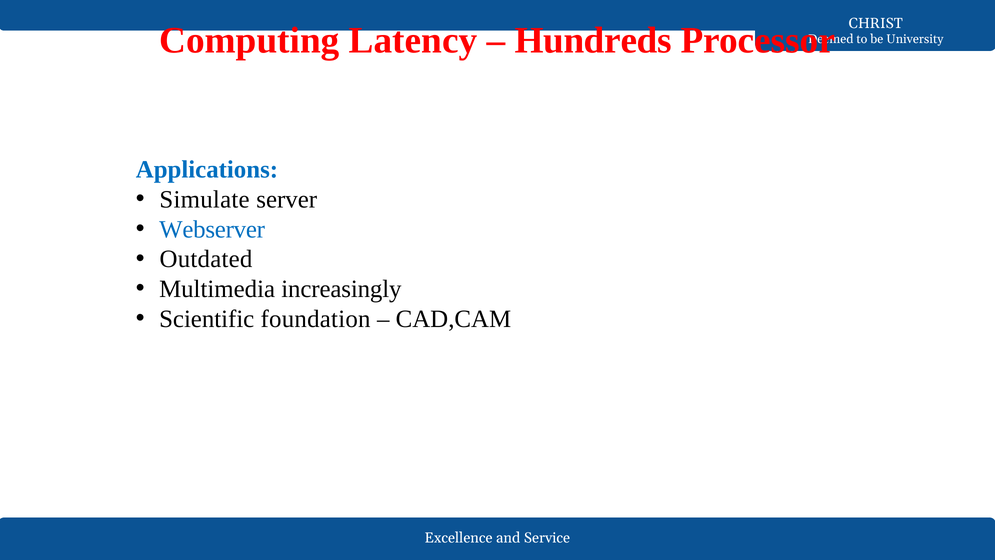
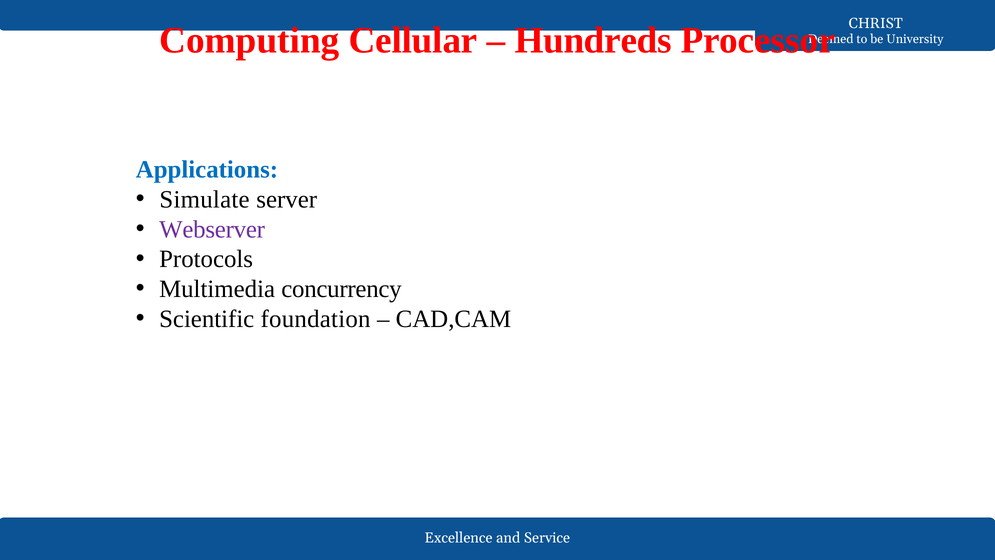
Latency: Latency -> Cellular (413, 40)
Webserver colour: blue -> purple (212, 229)
Outdated: Outdated -> Protocols (206, 259)
increasingly: increasingly -> concurrency (341, 289)
